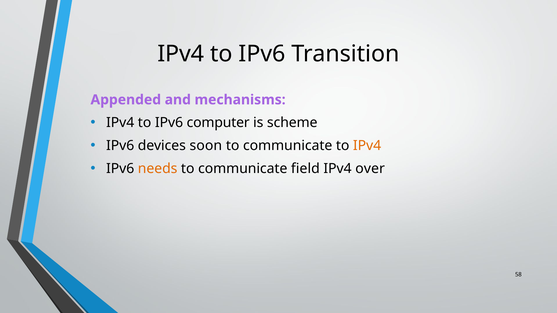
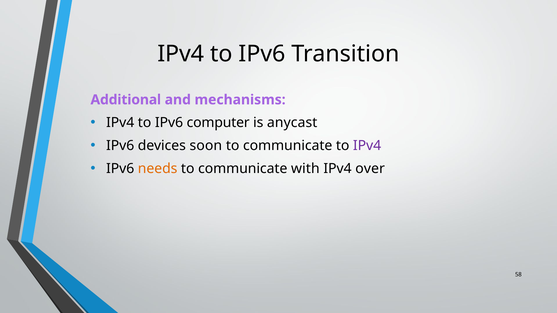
Appended: Appended -> Additional (126, 100)
scheme: scheme -> anycast (292, 123)
IPv4 colour: orange -> purple (367, 146)
field: field -> with (305, 169)
